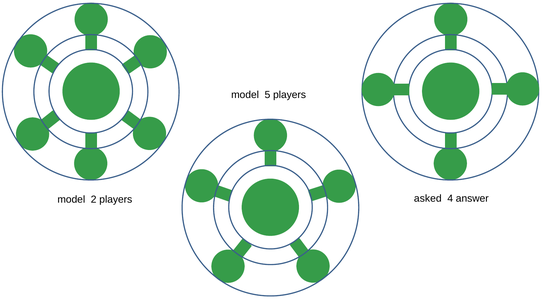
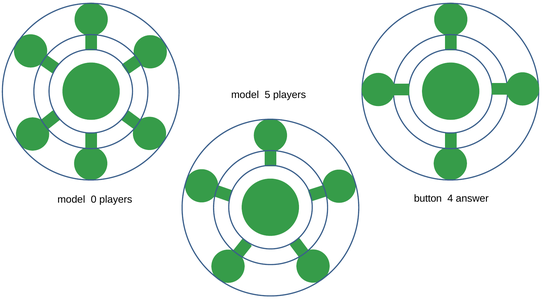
2: 2 -> 0 (94, 200)
asked: asked -> button (428, 198)
